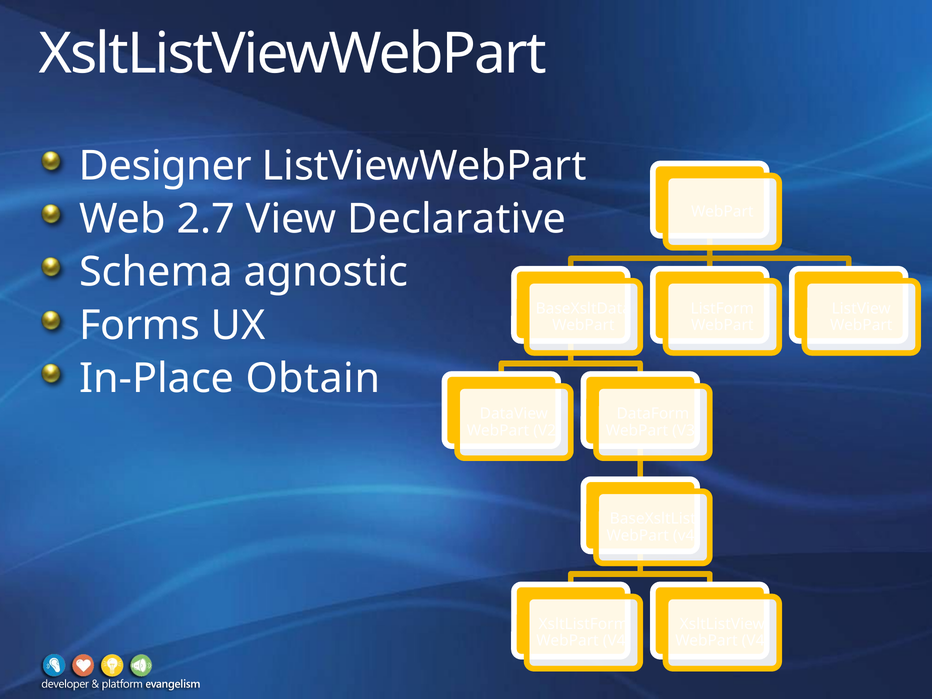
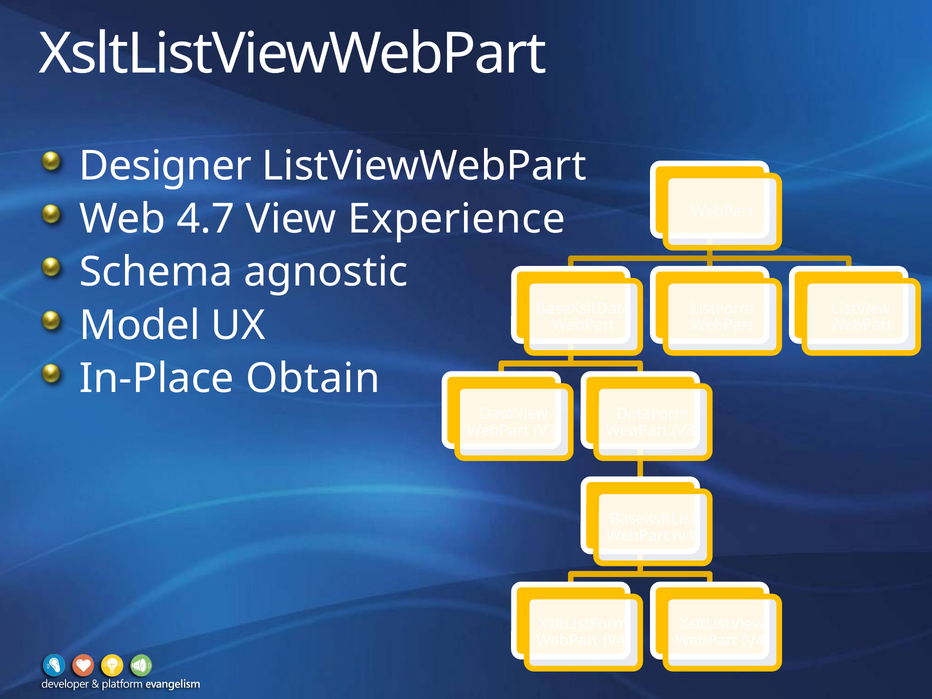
2.7: 2.7 -> 4.7 (206, 219)
Declarative: Declarative -> Experience (457, 219)
Forms: Forms -> Model (140, 325)
